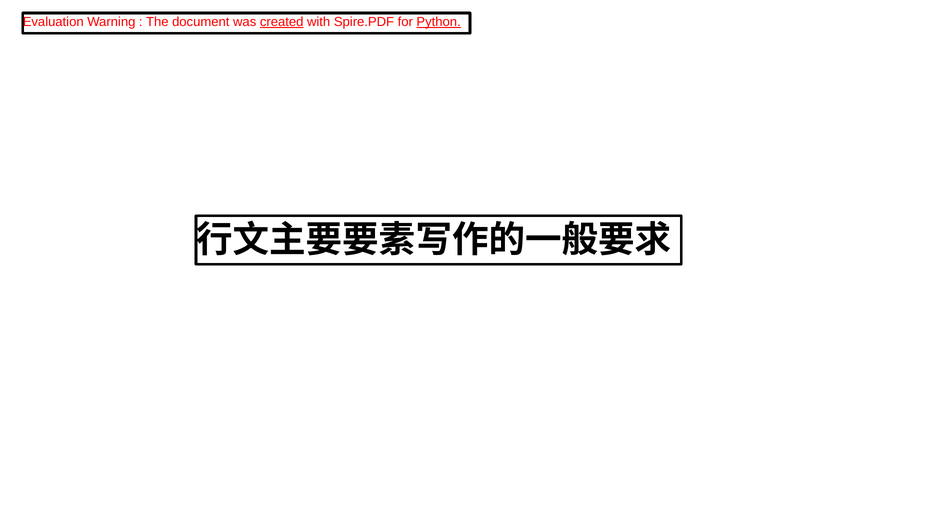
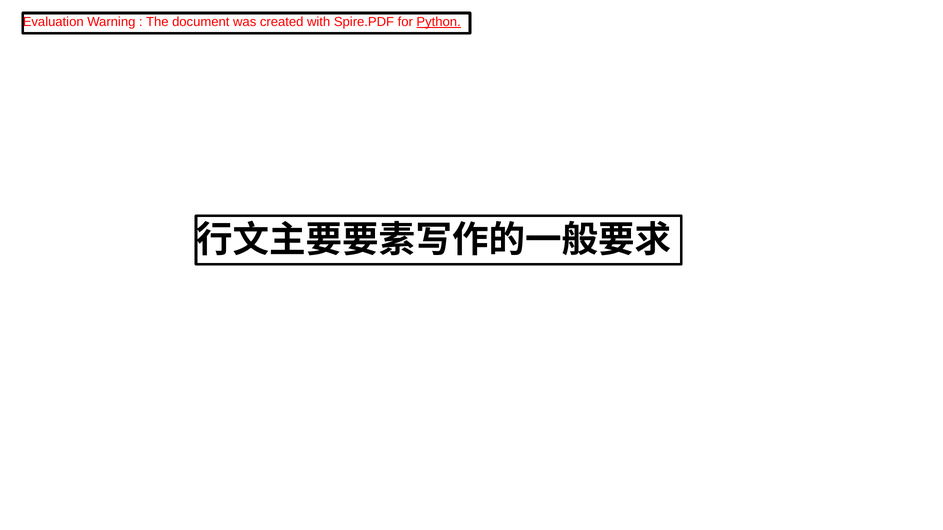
created underline: present -> none (282, 22)
